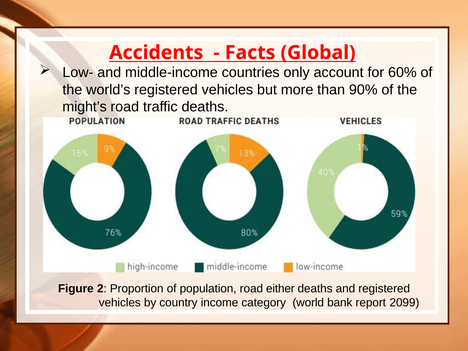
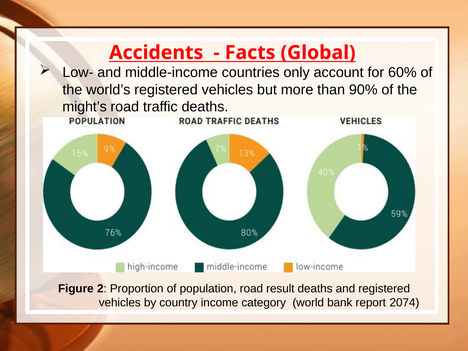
either: either -> result (280, 289)
2099: 2099 -> 2074 (404, 303)
